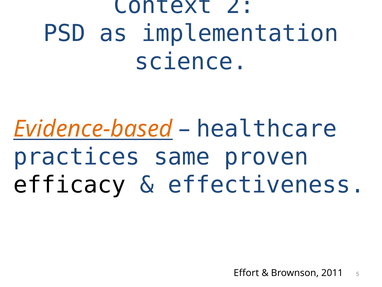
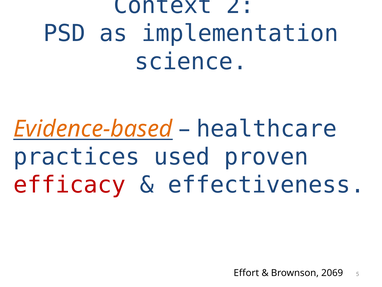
same: same -> used (182, 157)
efficacy colour: black -> red (70, 185)
2011: 2011 -> 2069 (332, 272)
